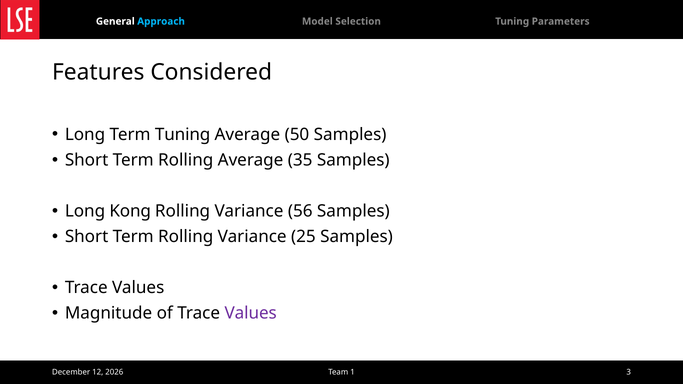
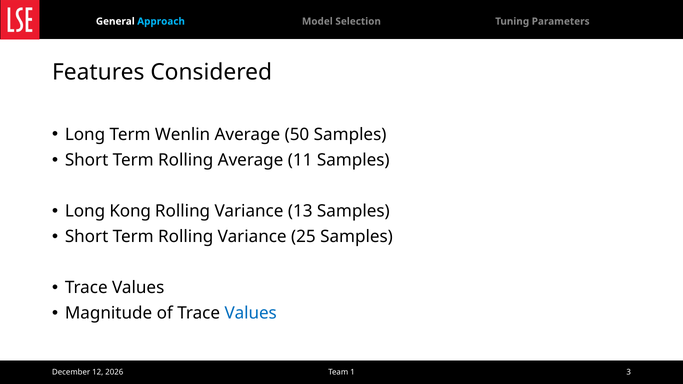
Term Tuning: Tuning -> Wenlin (183, 135)
35: 35 -> 11 (300, 160)
56: 56 -> 13 (300, 211)
Values colour: purple -> blue (251, 313)
